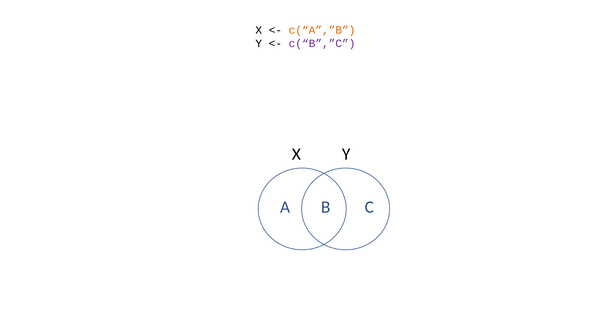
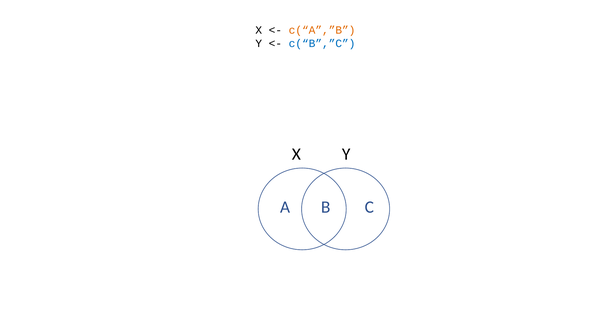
c(“B”,”C colour: purple -> blue (322, 43)
